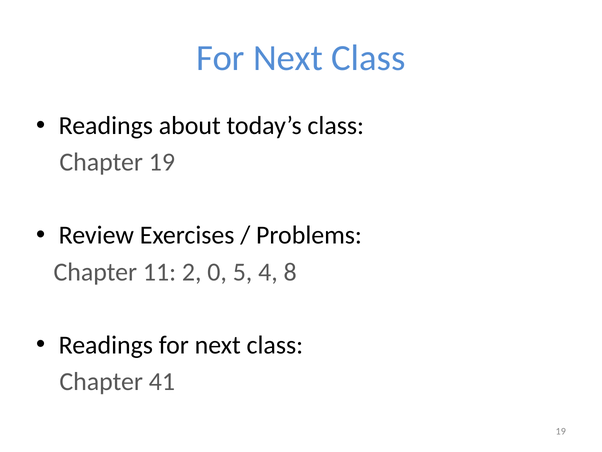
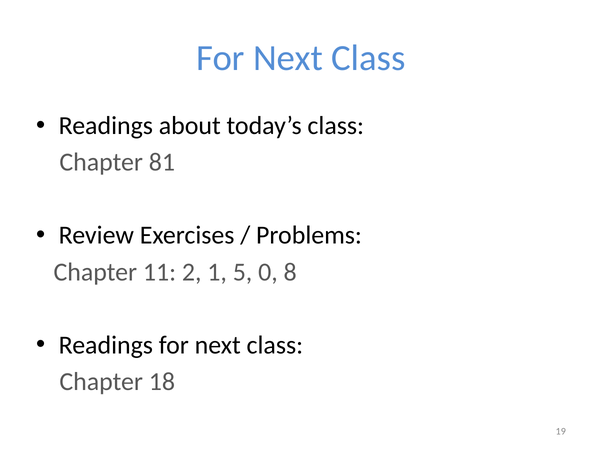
Chapter 19: 19 -> 81 (162, 162)
0: 0 -> 1 (217, 272)
4: 4 -> 0 (268, 272)
41: 41 -> 18 (162, 381)
